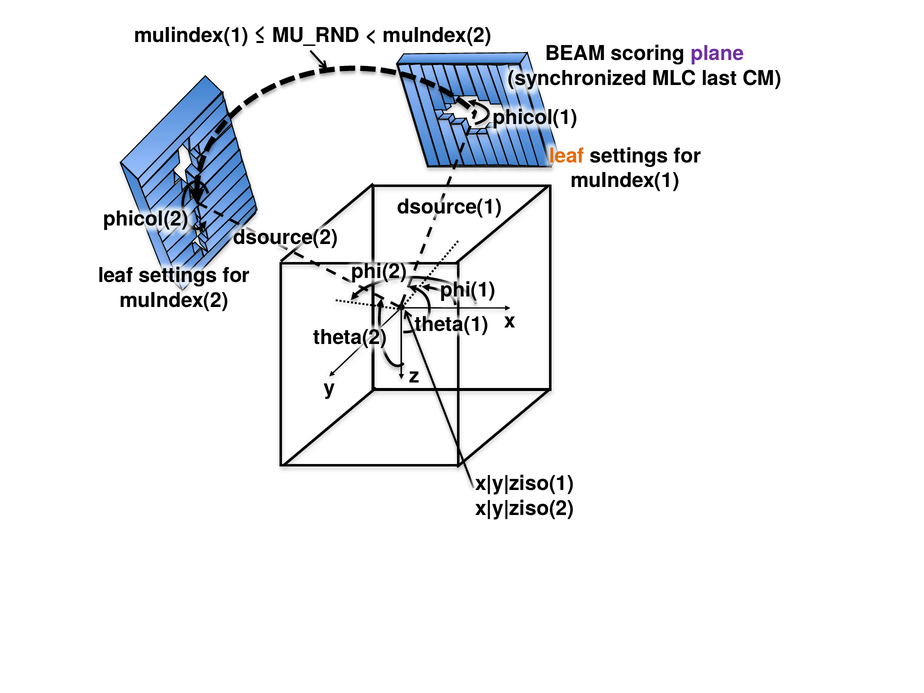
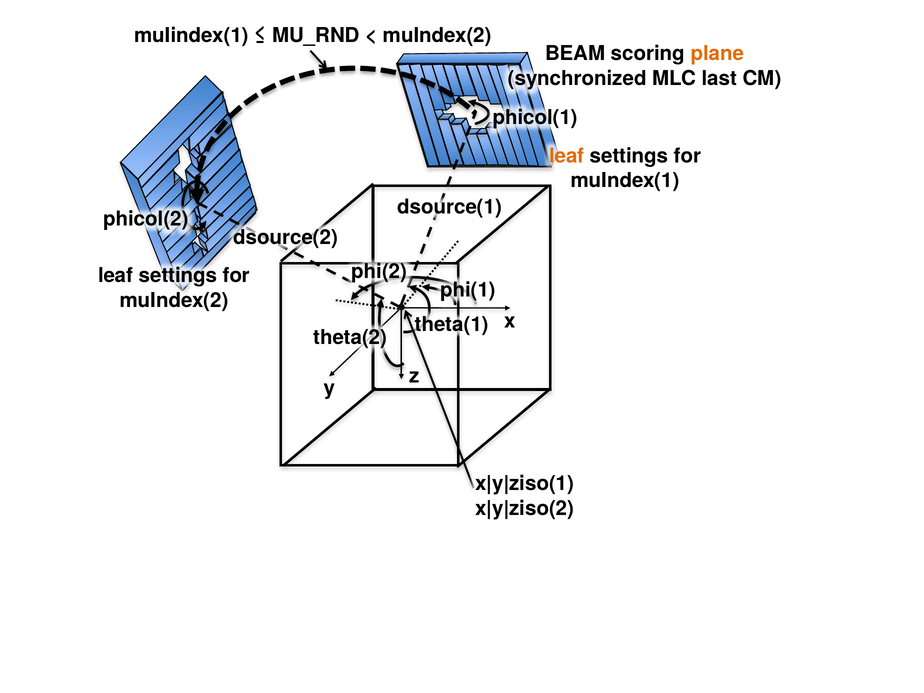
plane colour: purple -> orange (717, 54)
